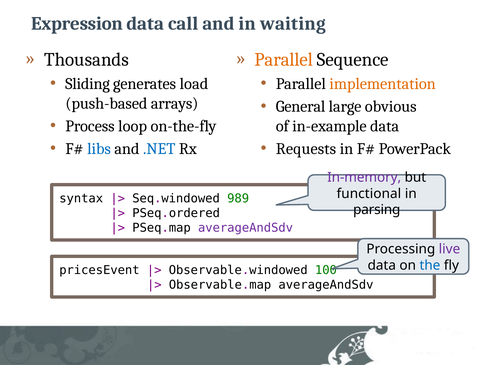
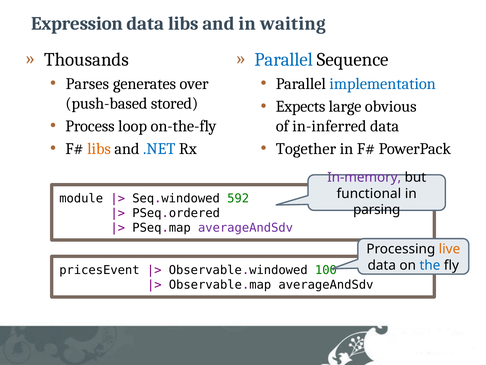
data call: call -> libs (183, 24)
Parallel colour: orange -> blue (284, 60)
Sliding: Sliding -> Parses (87, 84)
load: load -> over (194, 84)
implementation colour: orange -> blue (383, 84)
arrays: arrays -> stored (175, 103)
General: General -> Expects (301, 106)
in-example: in-example -> in-inferred (329, 126)
libs colour: blue -> orange (99, 149)
Requests: Requests -> Together (306, 149)
syntax: syntax -> module (81, 198)
989: 989 -> 592 (238, 198)
live colour: purple -> orange (449, 249)
